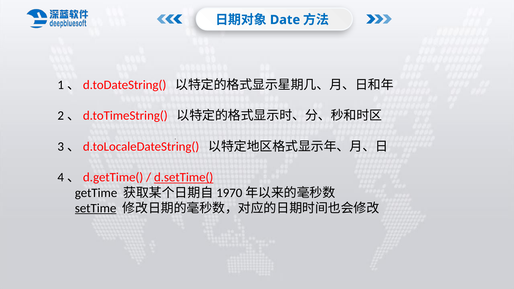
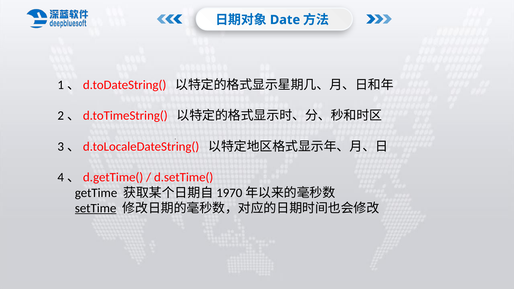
d.setTime( underline: present -> none (184, 177)
